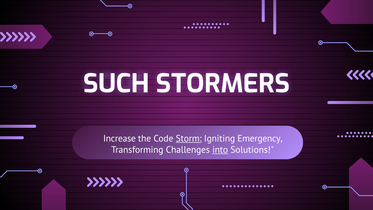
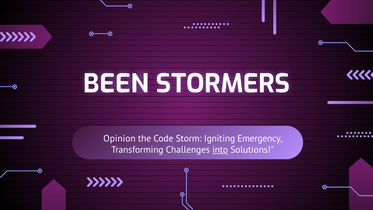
SUCH: SUCH -> BEEN (116, 84)
Increase: Increase -> Opinion (119, 138)
Storm underline: present -> none (189, 138)
